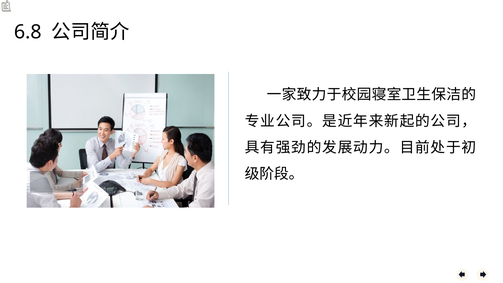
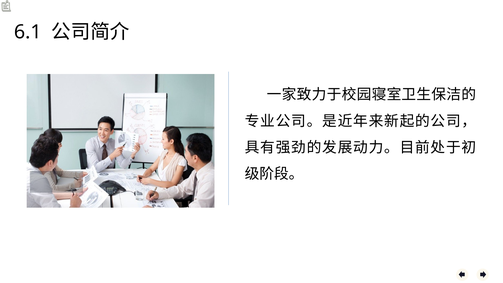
6.8: 6.8 -> 6.1 (28, 32)
